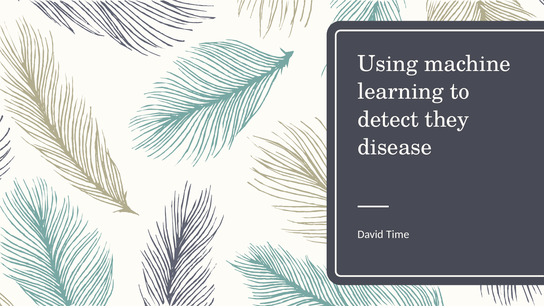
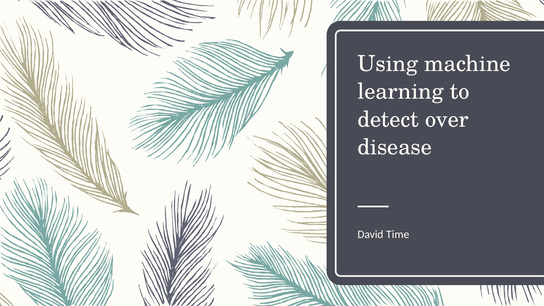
they: they -> over (447, 120)
